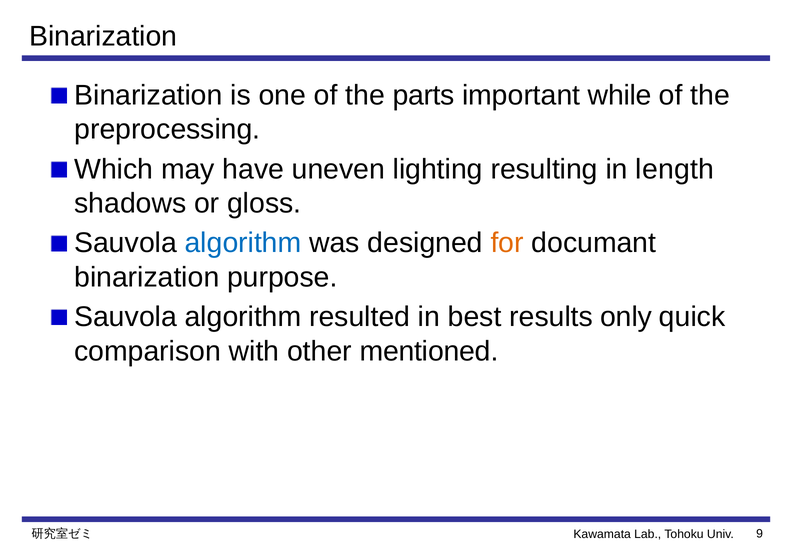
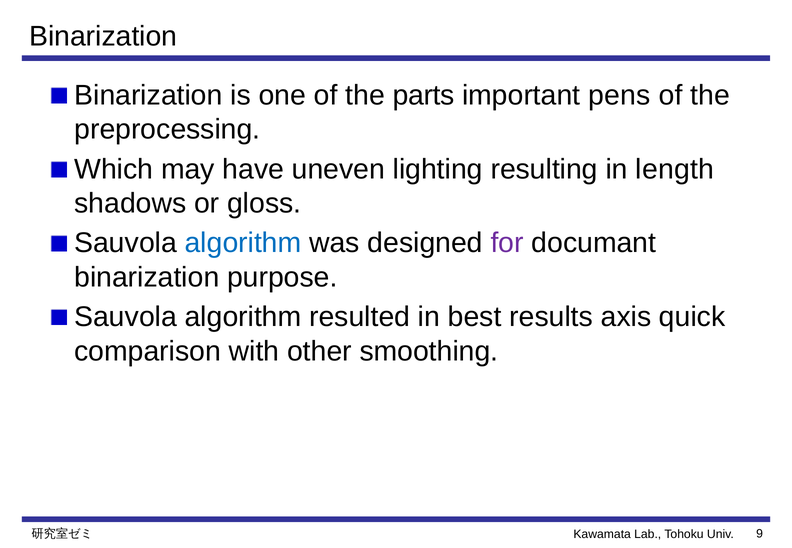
while: while -> pens (619, 95)
for colour: orange -> purple (507, 243)
only: only -> axis (626, 317)
mentioned: mentioned -> smoothing (429, 351)
